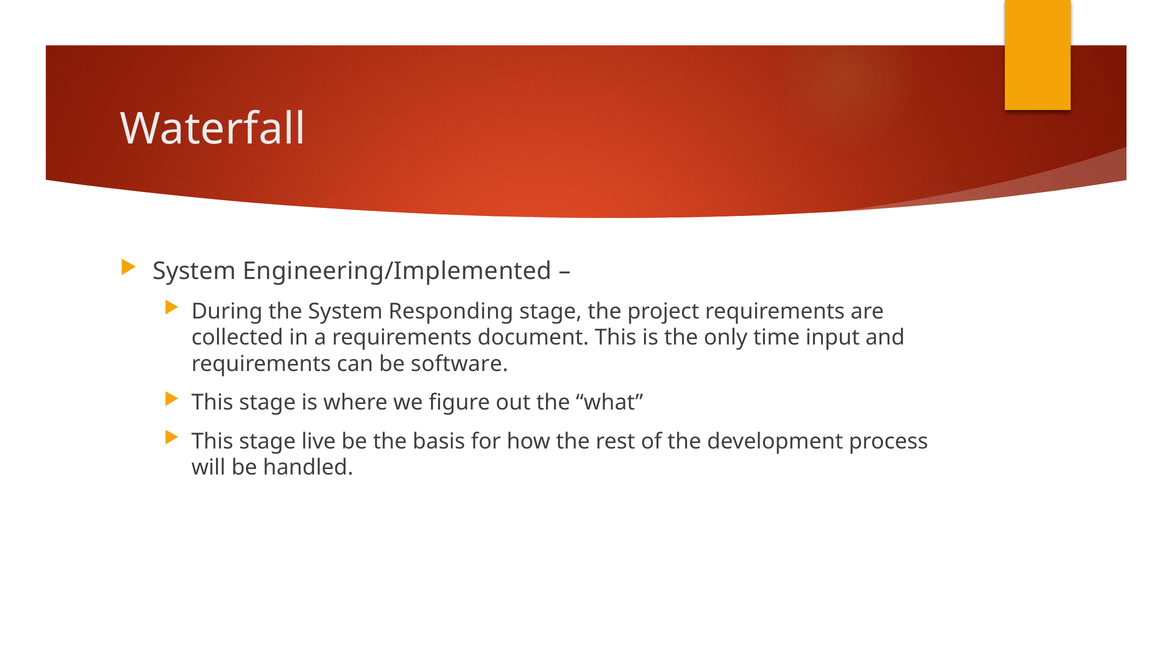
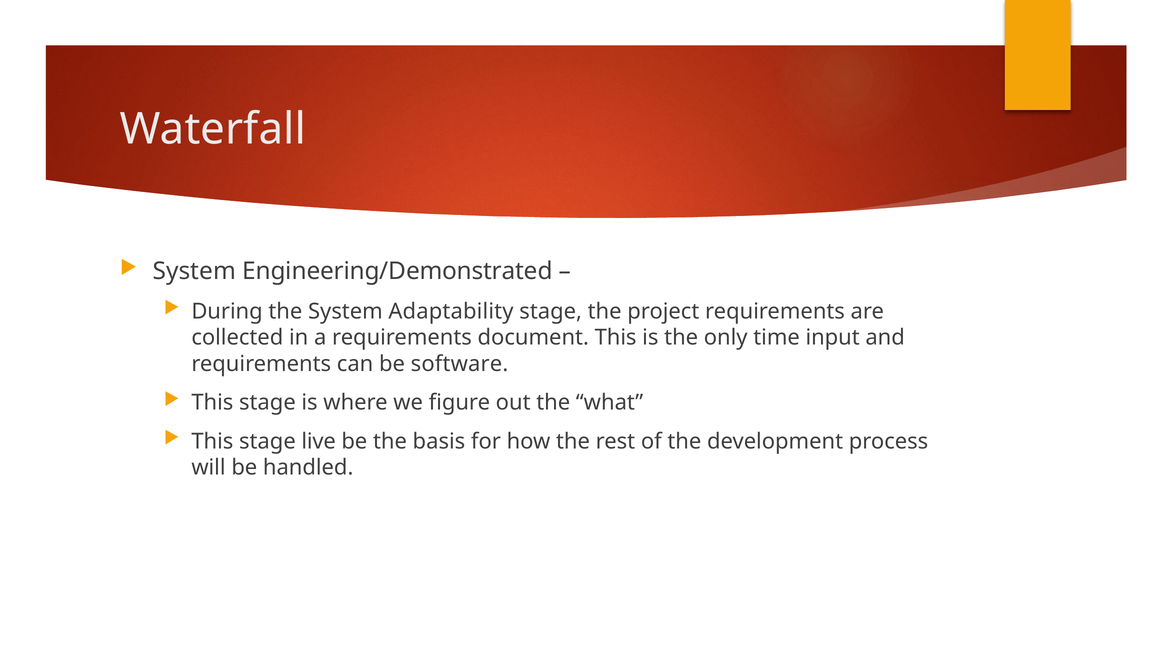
Engineering/Implemented: Engineering/Implemented -> Engineering/Demonstrated (397, 271)
Responding: Responding -> Adaptability (451, 311)
